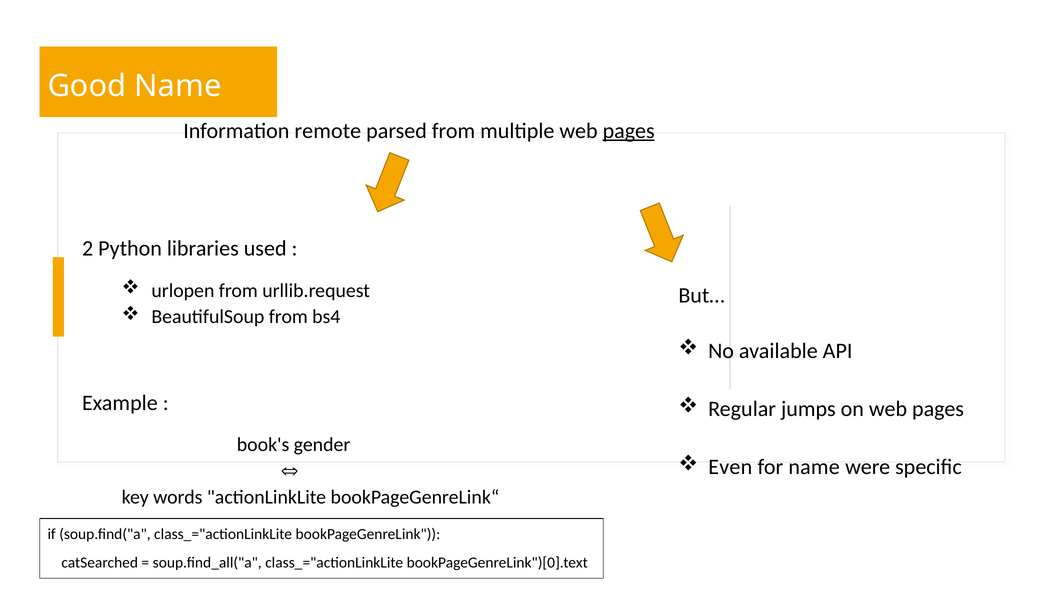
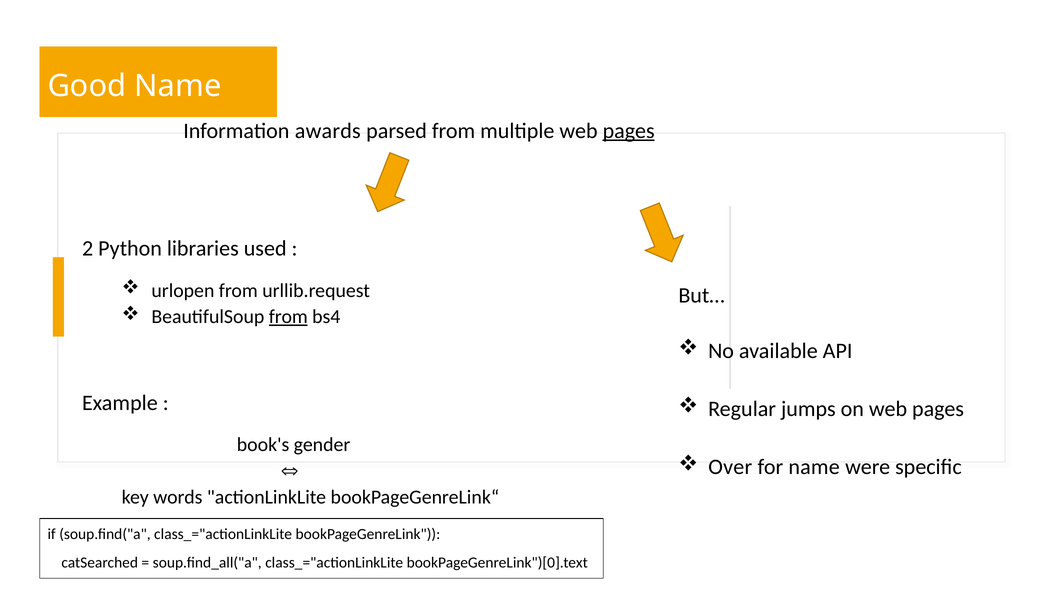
remote: remote -> awards (328, 131)
from underline: none -> present (288, 317)
Even: Even -> Over (730, 467)
